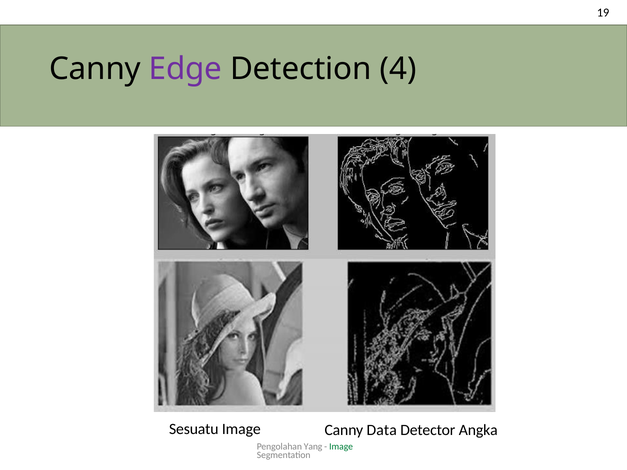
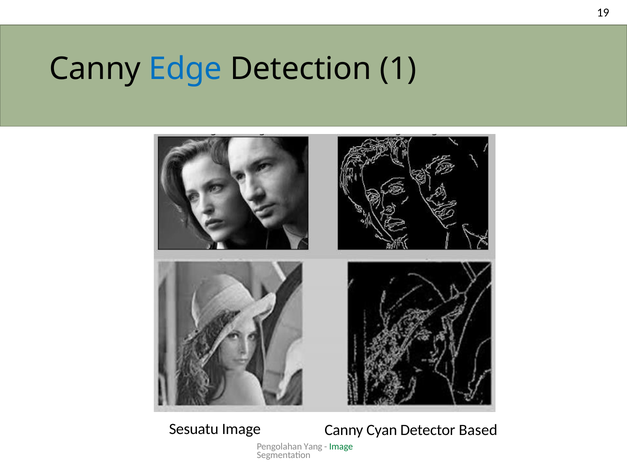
Edge colour: purple -> blue (185, 69)
4: 4 -> 1 (398, 69)
Data: Data -> Cyan (382, 430)
Angka: Angka -> Based (478, 430)
